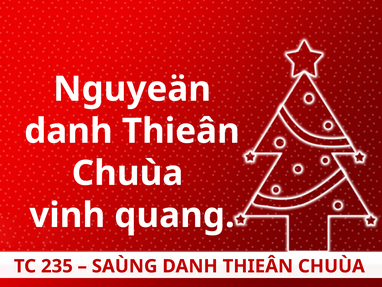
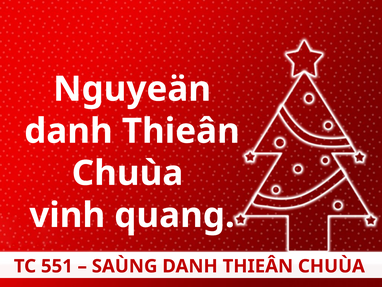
235: 235 -> 551 (57, 266)
